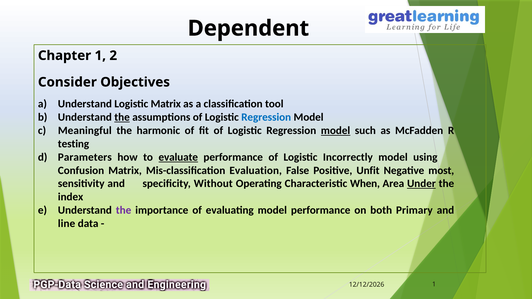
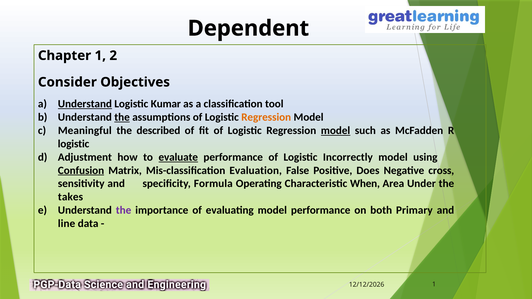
Understand underline: none -> present (85, 104)
Logistic Matrix: Matrix -> Kumar (166, 104)
Regression colour: blue -> orange (266, 117)
harmonic: harmonic -> described (158, 131)
testing: testing -> logistic (74, 144)
Parameters: Parameters -> Adjustment (85, 157)
Confusion underline: none -> present (81, 171)
Unfit: Unfit -> Does (368, 171)
most: most -> cross (441, 171)
Without: Without -> Formula (213, 184)
Under underline: present -> none (421, 184)
index: index -> takes (71, 197)
